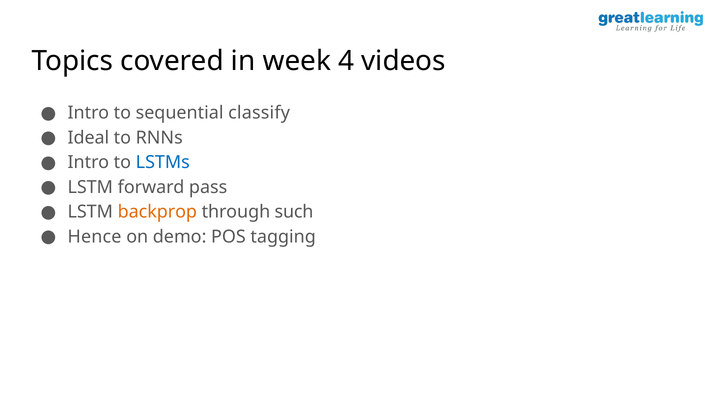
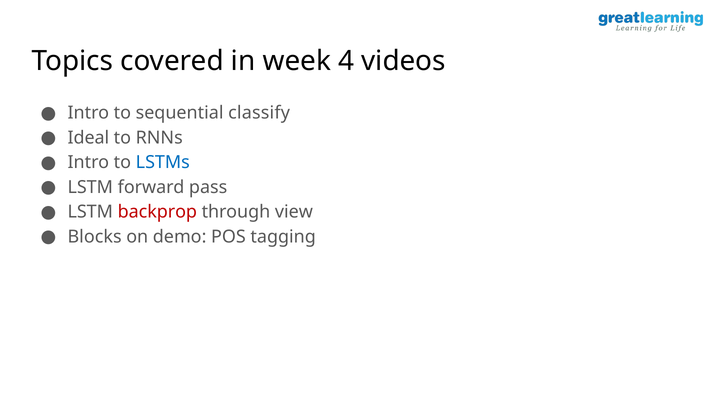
backprop colour: orange -> red (157, 212)
such: such -> view (294, 212)
Hence: Hence -> Blocks (95, 237)
